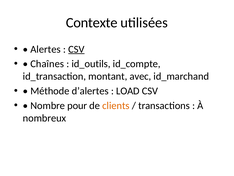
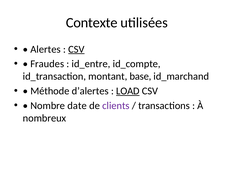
Chaînes: Chaînes -> Fraudes (47, 64)
id_outils: id_outils -> id_entre (91, 64)
avec: avec -> base (140, 76)
LOAD underline: none -> present (128, 91)
pour: pour -> date (77, 105)
clients colour: orange -> purple (116, 105)
